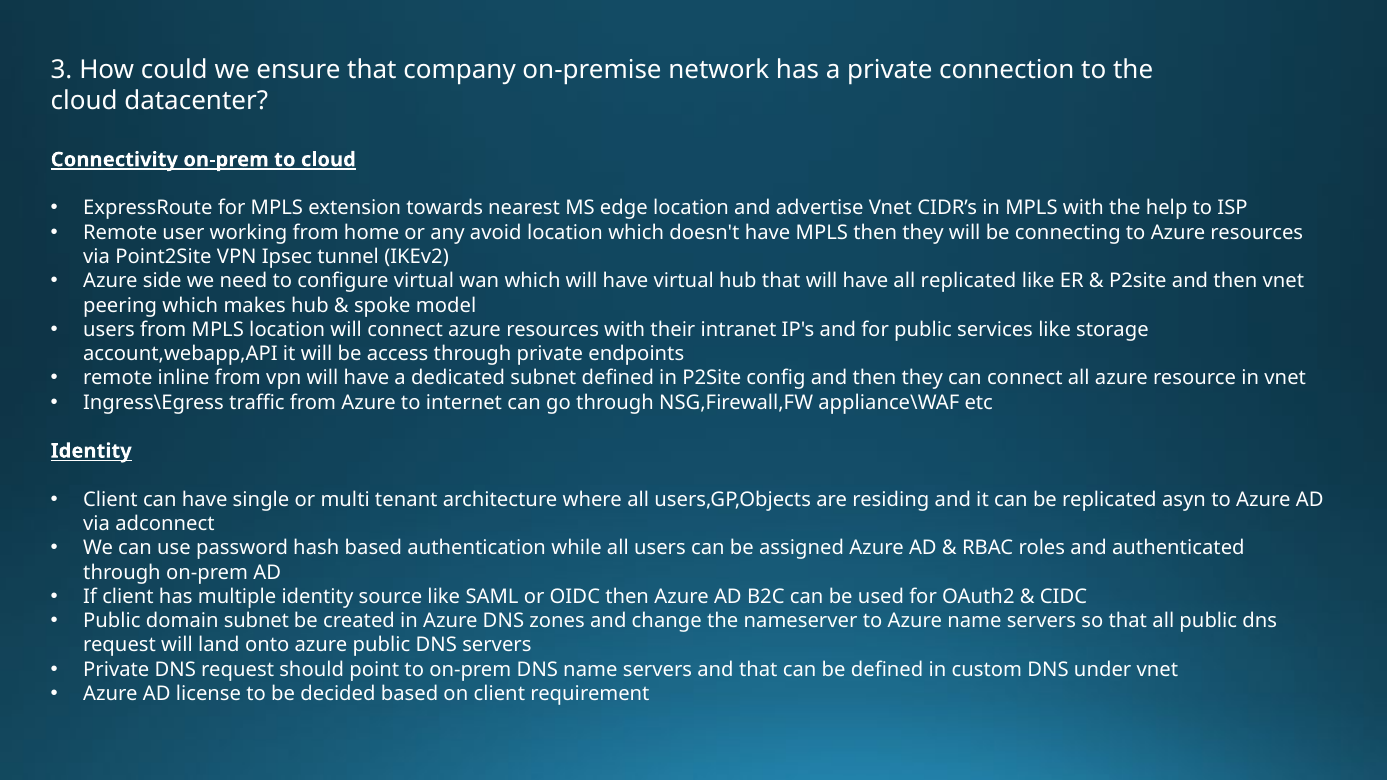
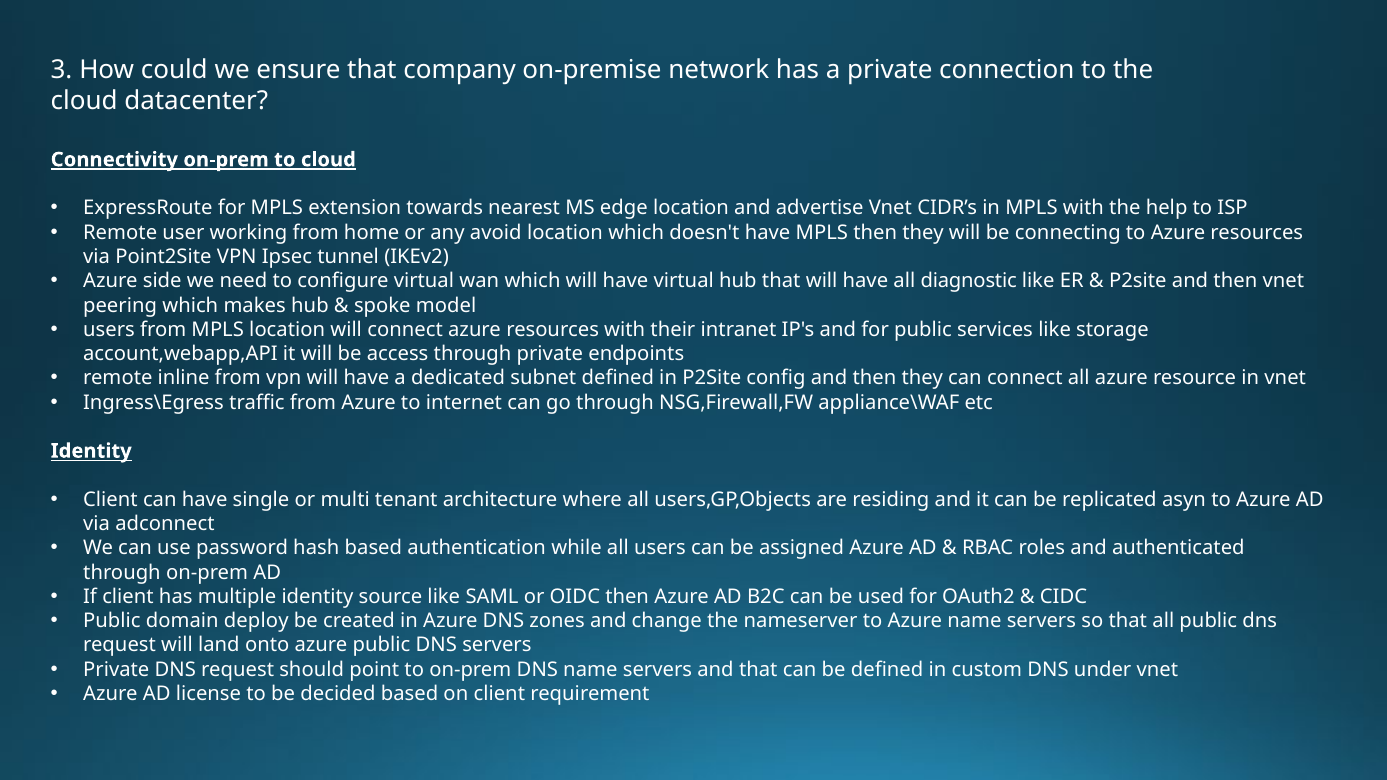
all replicated: replicated -> diagnostic (969, 281)
domain subnet: subnet -> deploy (256, 621)
